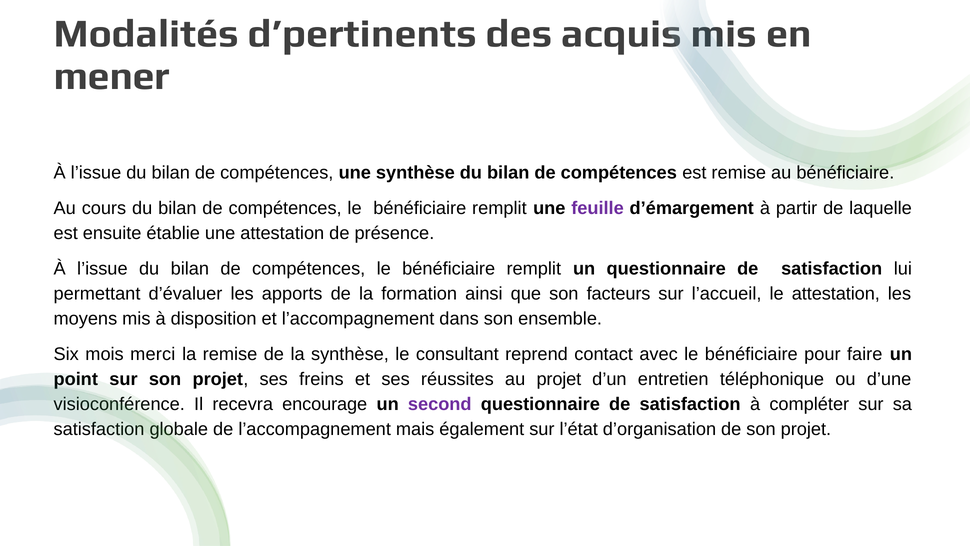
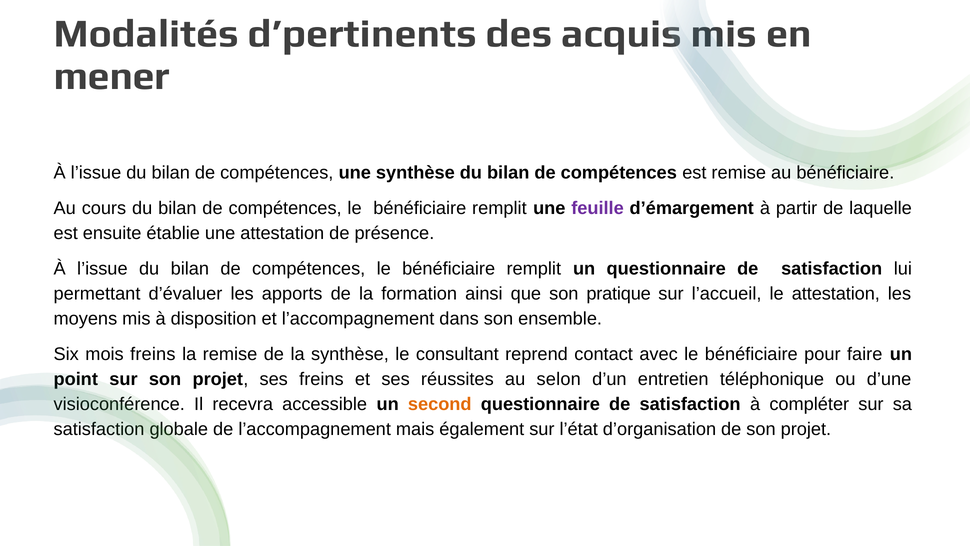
facteurs: facteurs -> pratique (619, 294)
mois merci: merci -> freins (153, 354)
au projet: projet -> selon (559, 379)
encourage: encourage -> accessible (325, 404)
second colour: purple -> orange (440, 404)
